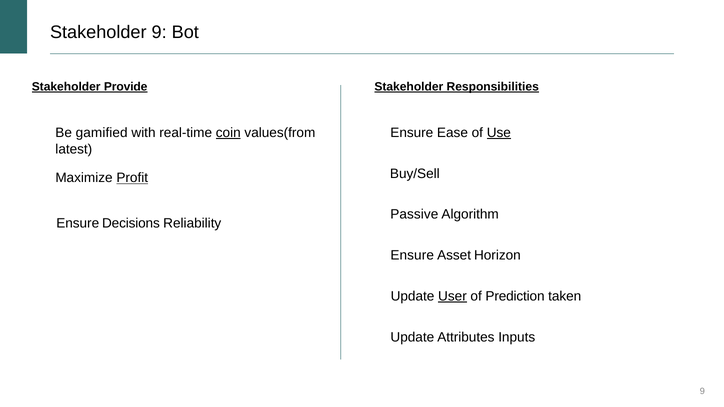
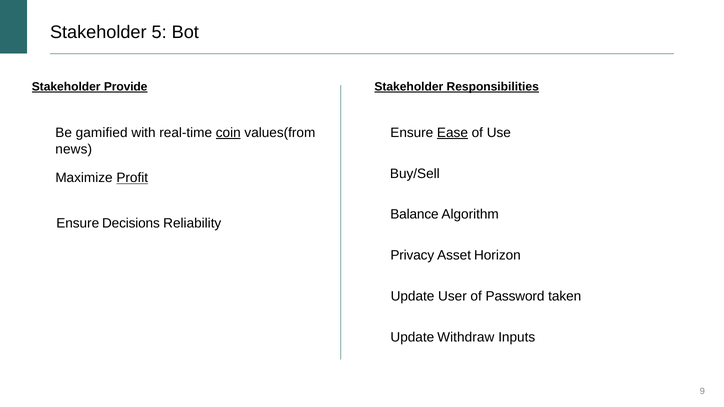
Stakeholder 9: 9 -> 5 (159, 32)
Ease underline: none -> present (452, 133)
Use underline: present -> none (499, 133)
latest: latest -> news (74, 149)
Passive: Passive -> Balance (414, 215)
Ensure: Ensure -> Privacy (412, 256)
User underline: present -> none (452, 296)
Prediction: Prediction -> Password (515, 296)
Attributes: Attributes -> Withdraw (466, 337)
